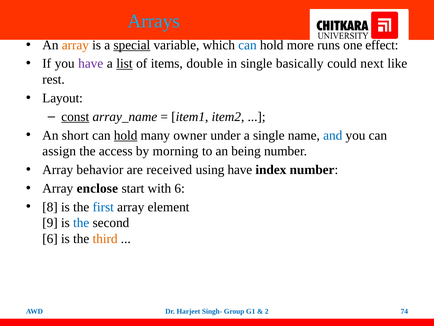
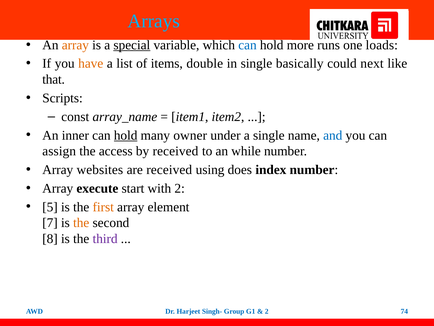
effect: effect -> loads (382, 45)
have colour: purple -> orange (91, 64)
list underline: present -> none (124, 64)
rest: rest -> that (54, 79)
Layout: Layout -> Scripts (63, 98)
const underline: present -> none (75, 117)
short: short -> inner (75, 135)
by morning: morning -> received (175, 151)
being: being -> while (246, 151)
behavior: behavior -> websites (100, 170)
using have: have -> does (240, 170)
enclose: enclose -> execute (97, 188)
with 6: 6 -> 2 (180, 188)
8: 8 -> 5 (50, 207)
first colour: blue -> orange (103, 207)
9: 9 -> 7 (50, 223)
the colour: blue -> orange (81, 223)
6: 6 -> 8 (50, 238)
third colour: orange -> purple (105, 238)
